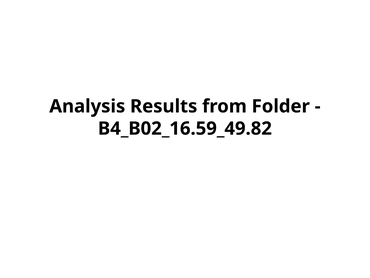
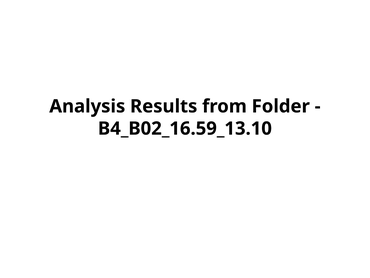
B4_B02_16.59_49.82: B4_B02_16.59_49.82 -> B4_B02_16.59_13.10 (185, 128)
